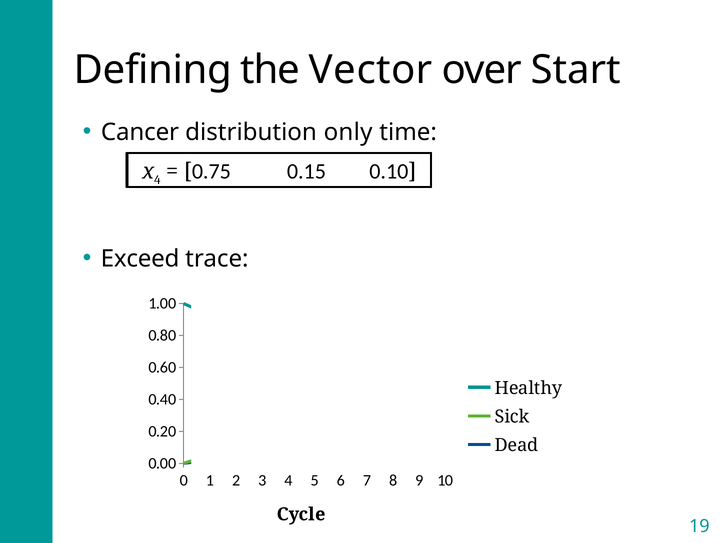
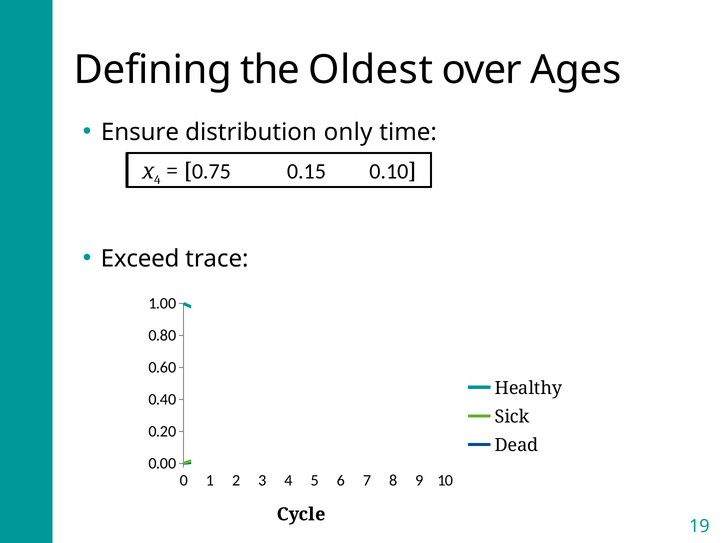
Vector: Vector -> Oldest (371, 70)
Start: Start -> Ages (576, 70)
Cancer: Cancer -> Ensure (140, 132)
